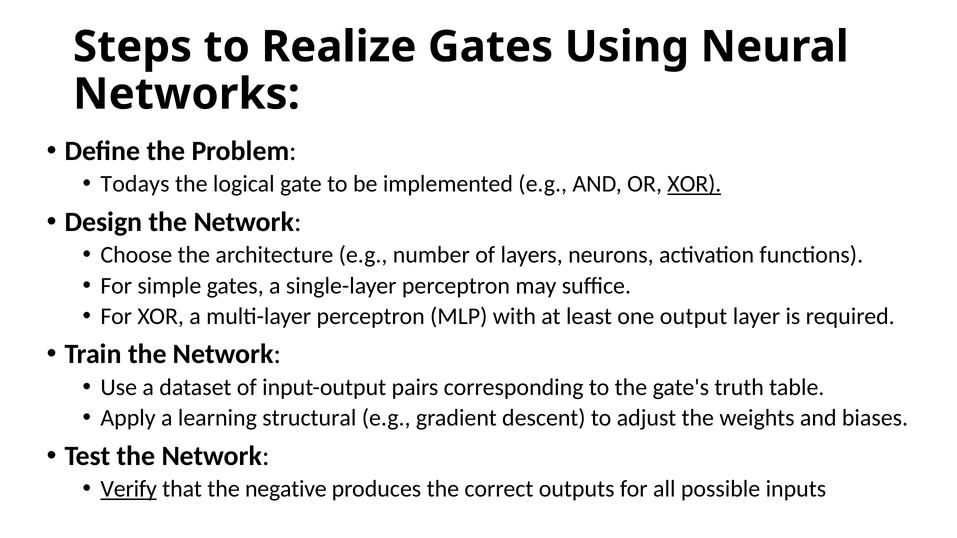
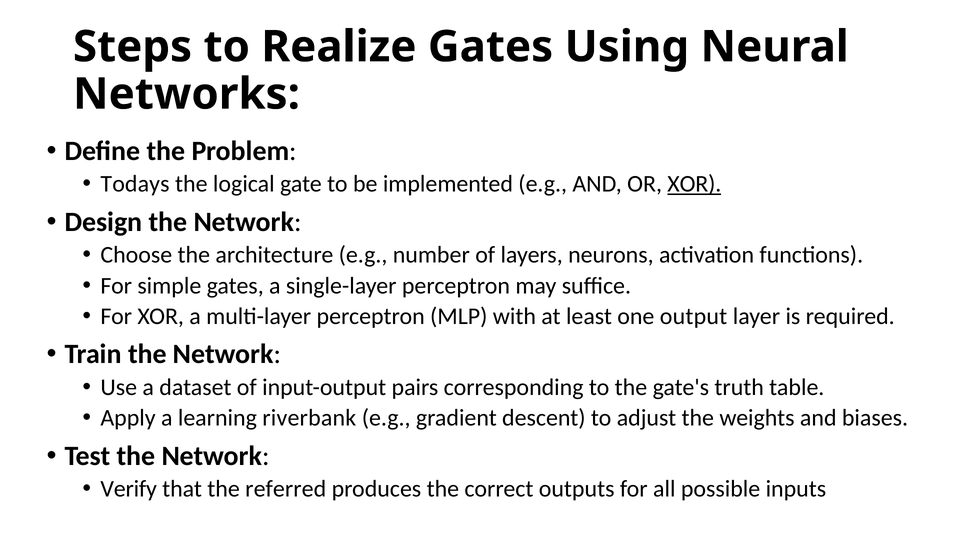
structural: structural -> riverbank (309, 418)
Verify underline: present -> none (129, 489)
negative: negative -> referred (286, 489)
